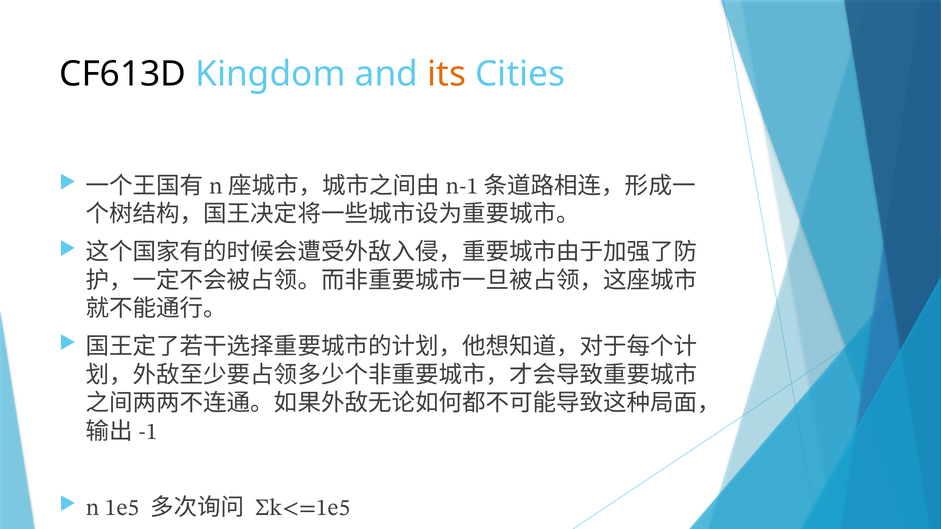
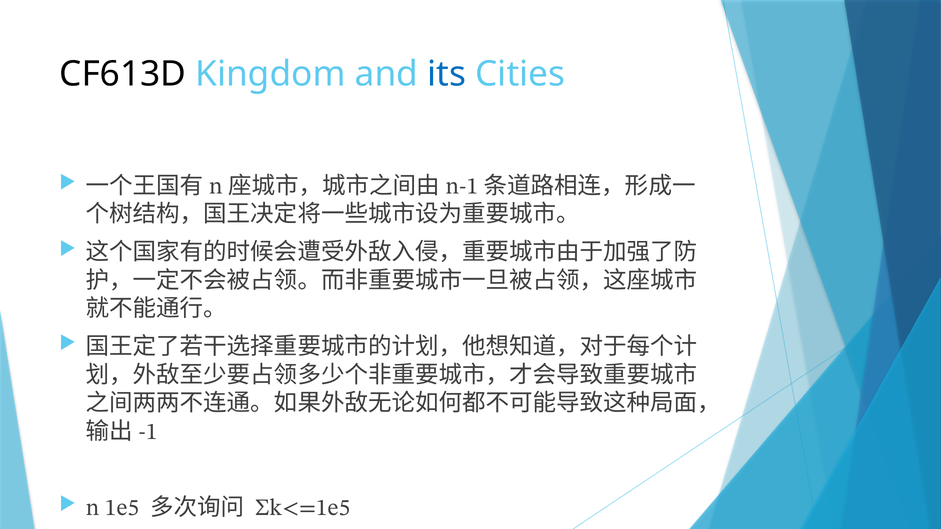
its colour: orange -> blue (447, 74)
